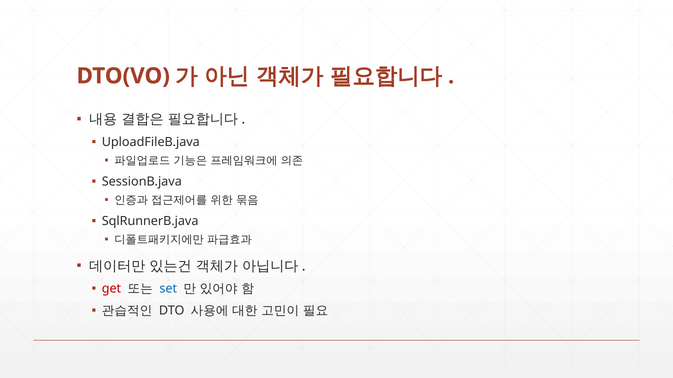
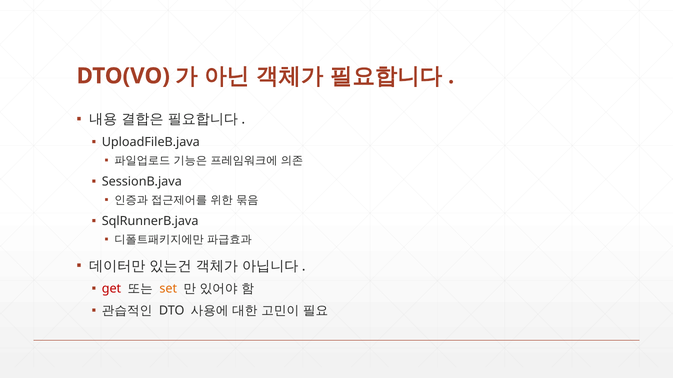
set colour: blue -> orange (168, 289)
